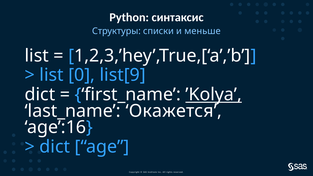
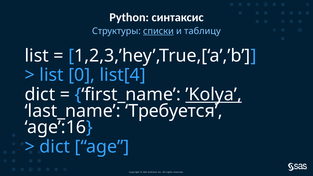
списки underline: none -> present (158, 31)
меньше: меньше -> таблицу (202, 31)
list[9: list[9 -> list[4 (123, 75)
Окажется: Окажется -> Требуется (174, 111)
